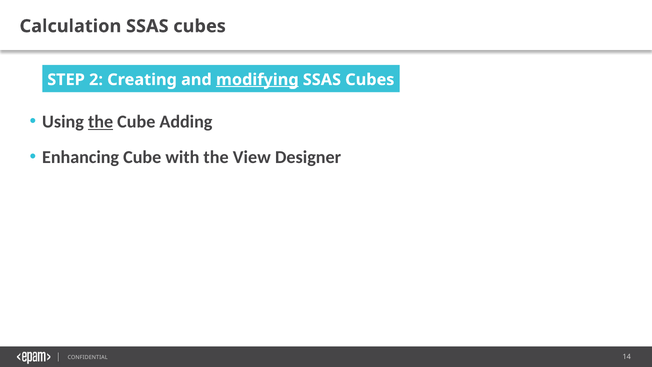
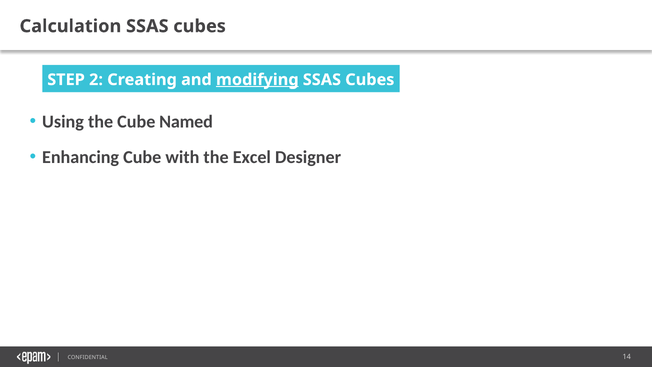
the underline: present -> none (101, 122)
Adding: Adding -> Named (186, 122)
View: View -> Excel (252, 157)
